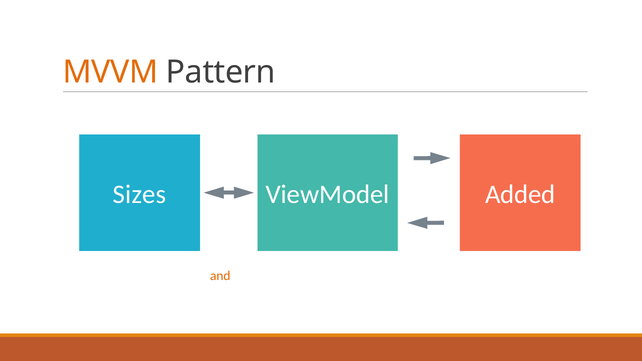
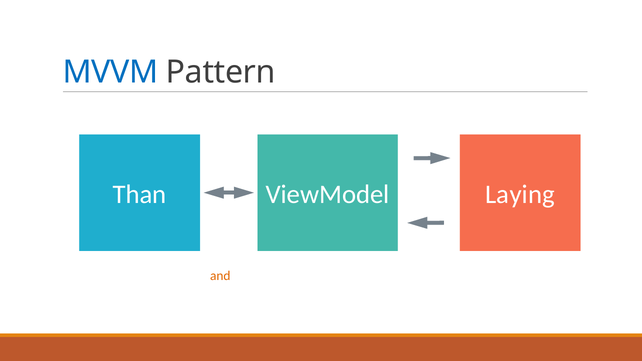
MVVM colour: orange -> blue (111, 72)
Sizes: Sizes -> Than (140, 195)
Added: Added -> Laying (520, 195)
